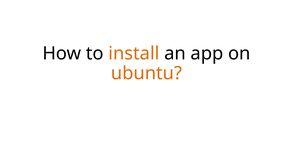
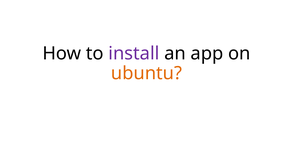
install colour: orange -> purple (134, 53)
